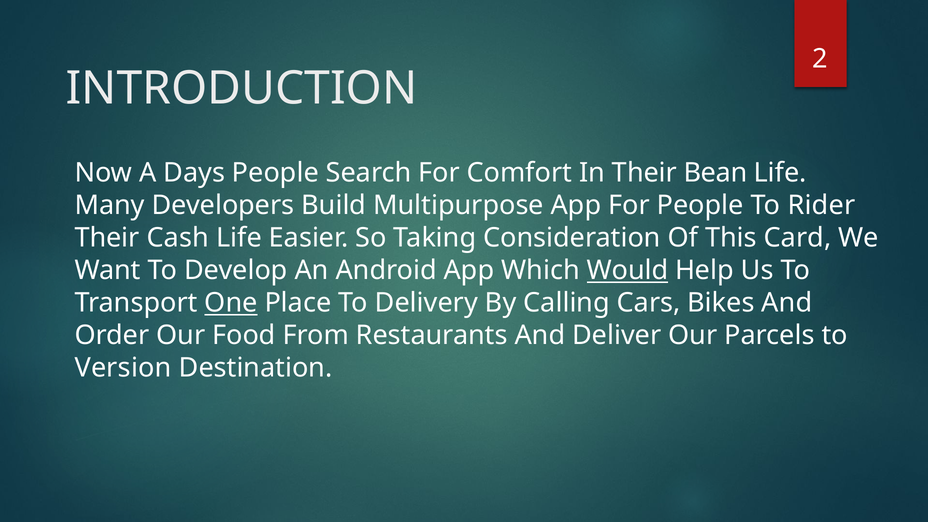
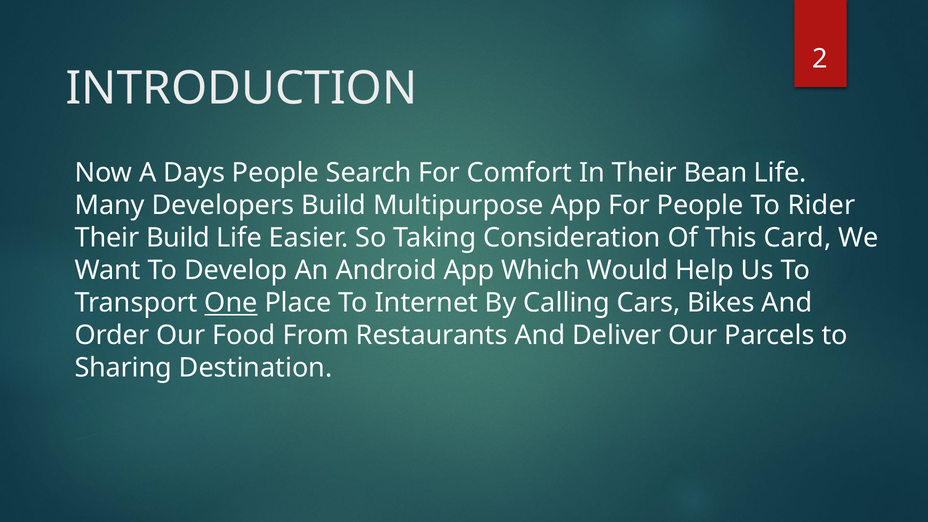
Their Cash: Cash -> Build (178, 238)
Would underline: present -> none (627, 270)
Delivery: Delivery -> Internet (426, 303)
Version: Version -> Sharing (123, 368)
